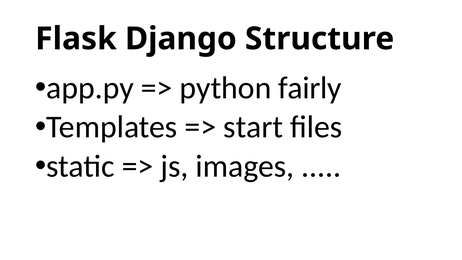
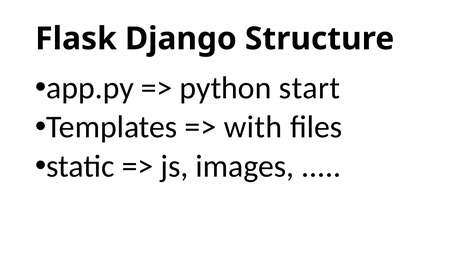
fairly: fairly -> start (310, 88)
start: start -> with (253, 127)
